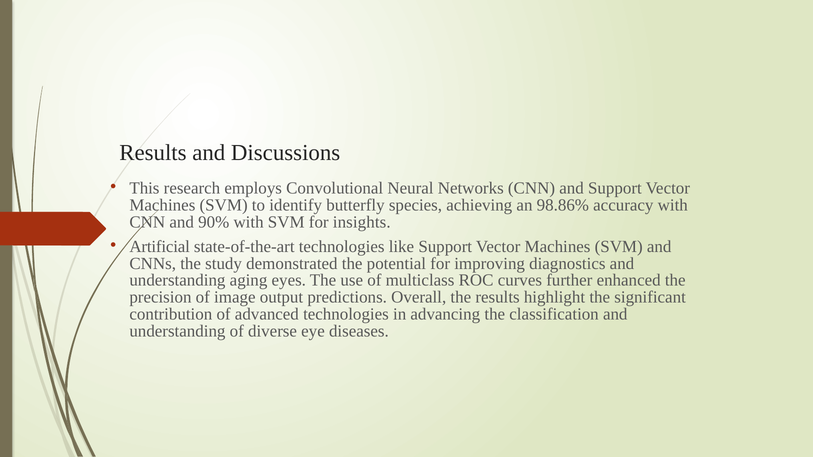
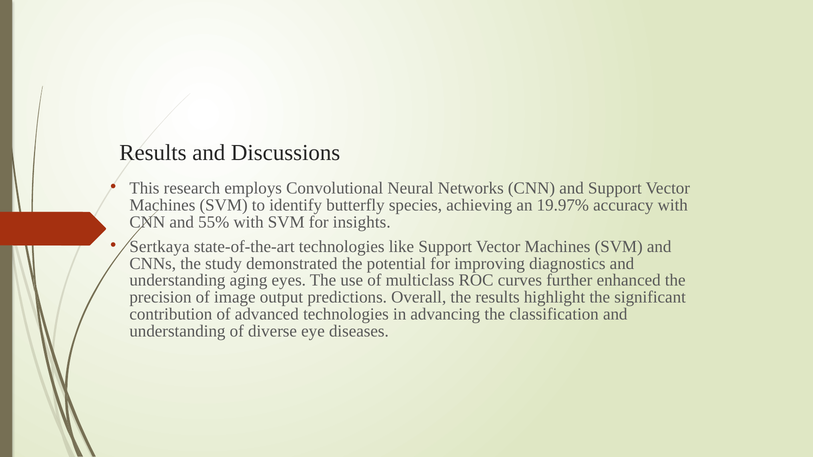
98.86%: 98.86% -> 19.97% (563, 205)
90%: 90% -> 55% (214, 222)
Artificial: Artificial -> Sertkaya (159, 247)
